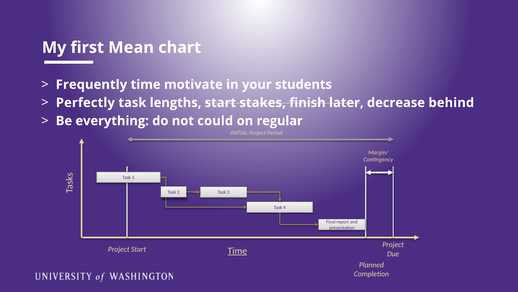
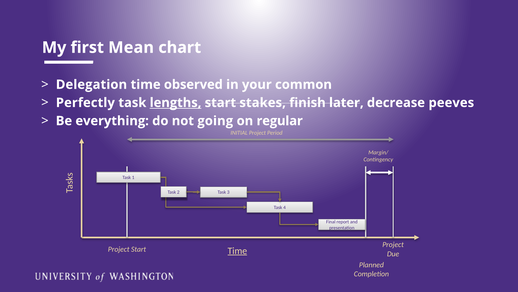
Frequently: Frequently -> Delegation (91, 84)
motivate: motivate -> observed (193, 84)
students: students -> common (304, 84)
lengths underline: none -> present (176, 103)
behind: behind -> peeves (451, 103)
could: could -> going (215, 121)
